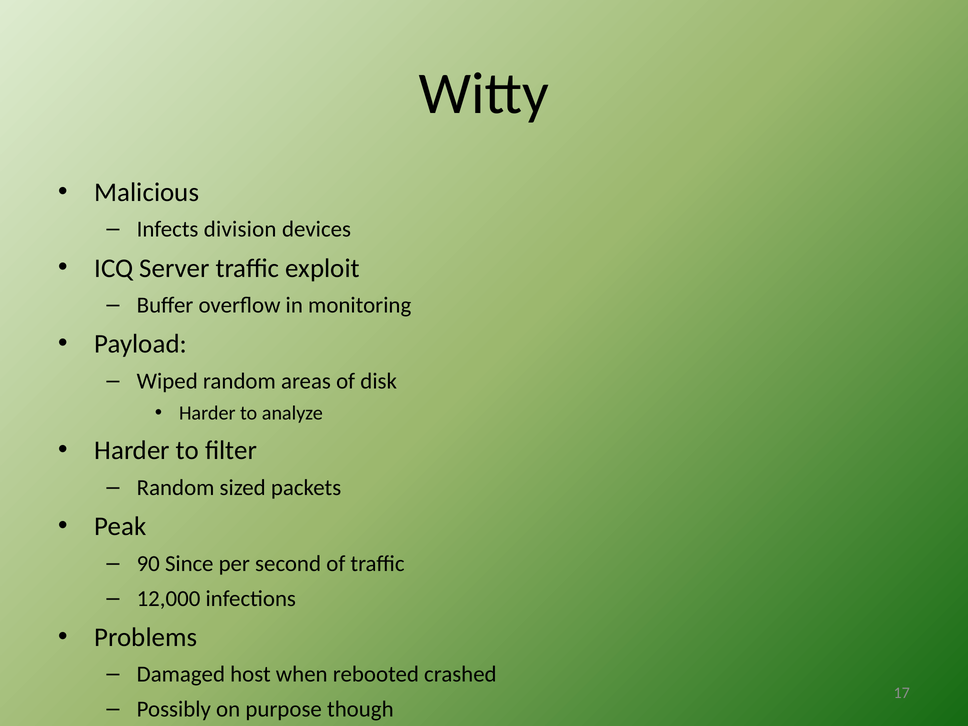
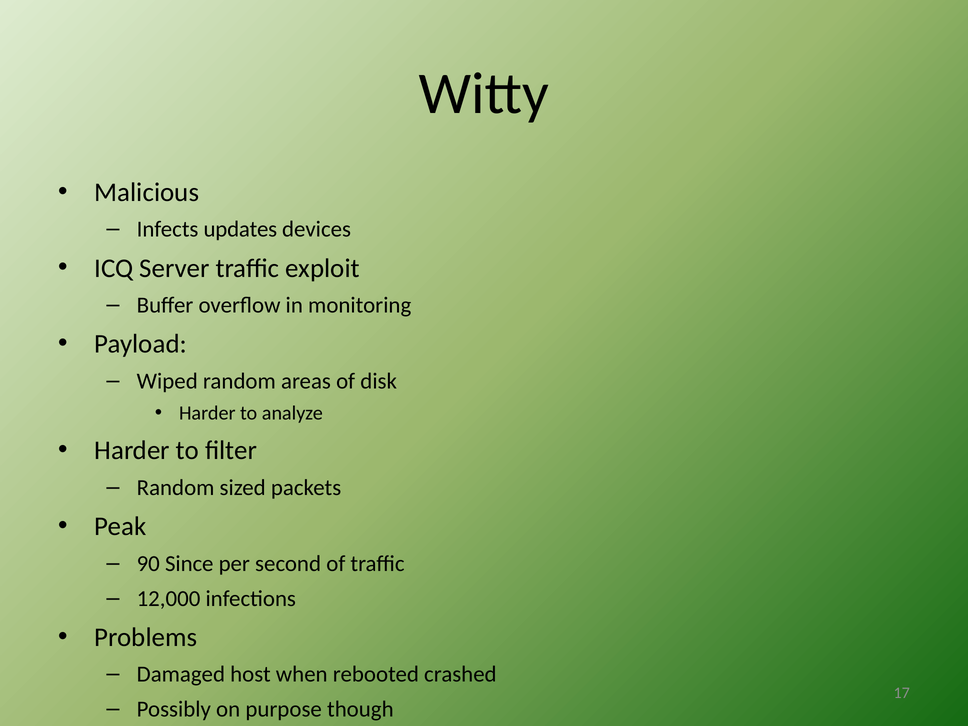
division: division -> updates (240, 229)
